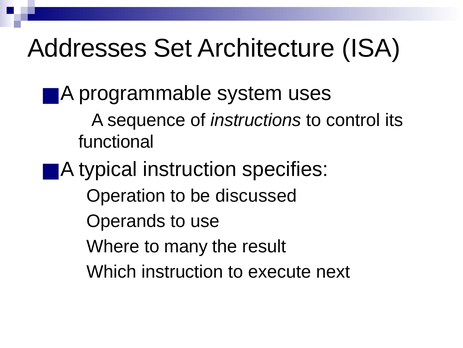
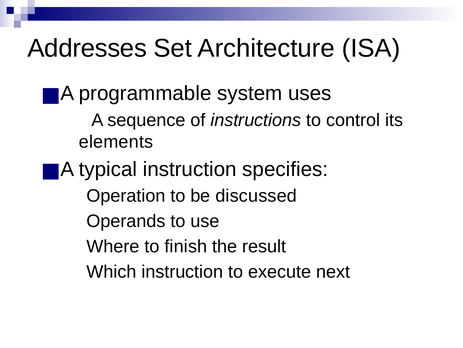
functional: functional -> elements (116, 141)
many: many -> finish (186, 246)
